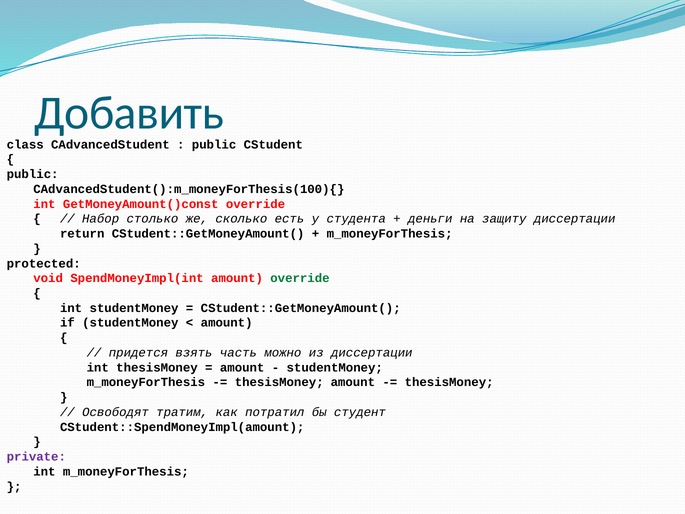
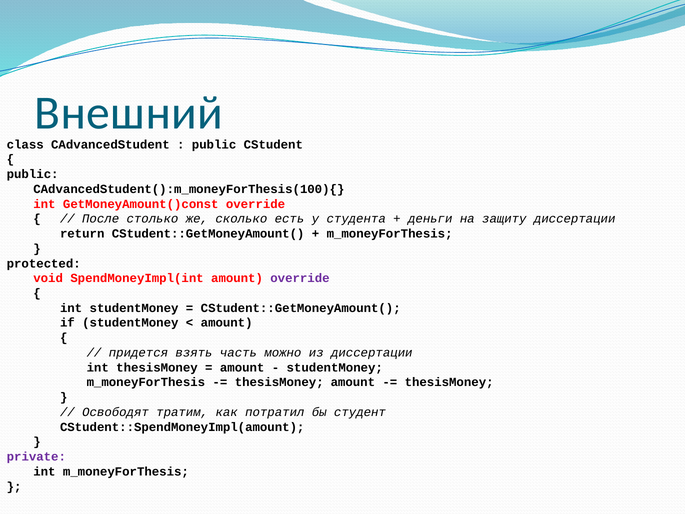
Добавить: Добавить -> Внешний (129, 113)
Набор: Набор -> После (101, 219)
override colour: green -> purple (300, 278)
